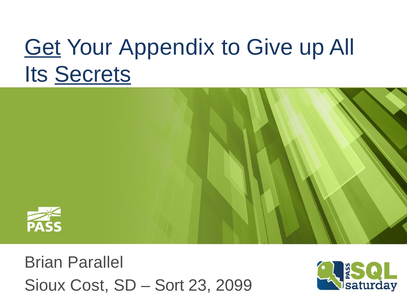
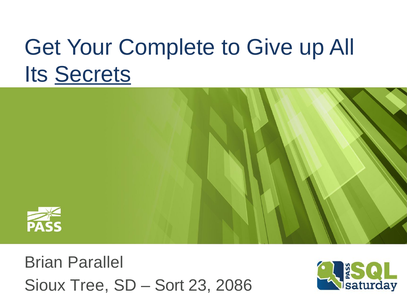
Get underline: present -> none (43, 47)
Appendix: Appendix -> Complete (167, 47)
Cost: Cost -> Tree (89, 286)
2099: 2099 -> 2086 (234, 286)
